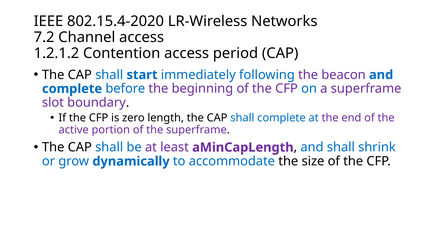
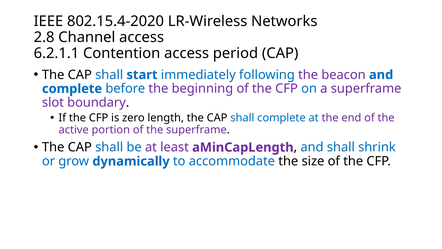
7.2: 7.2 -> 2.8 (44, 37)
1.2.1.2: 1.2.1.2 -> 6.2.1.1 (56, 53)
